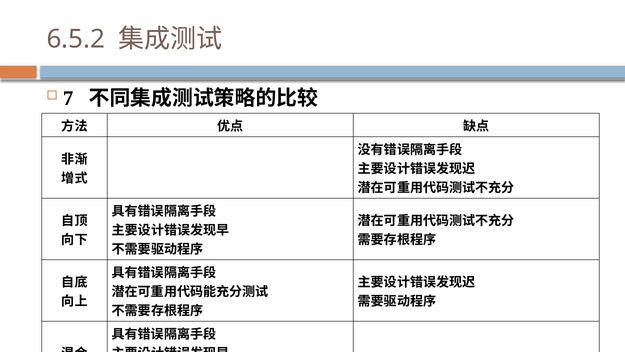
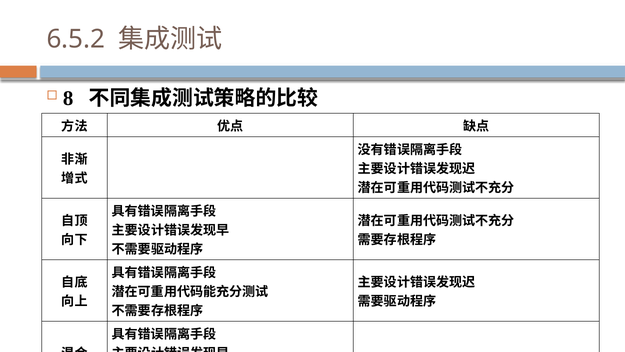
7: 7 -> 8 (68, 98)
